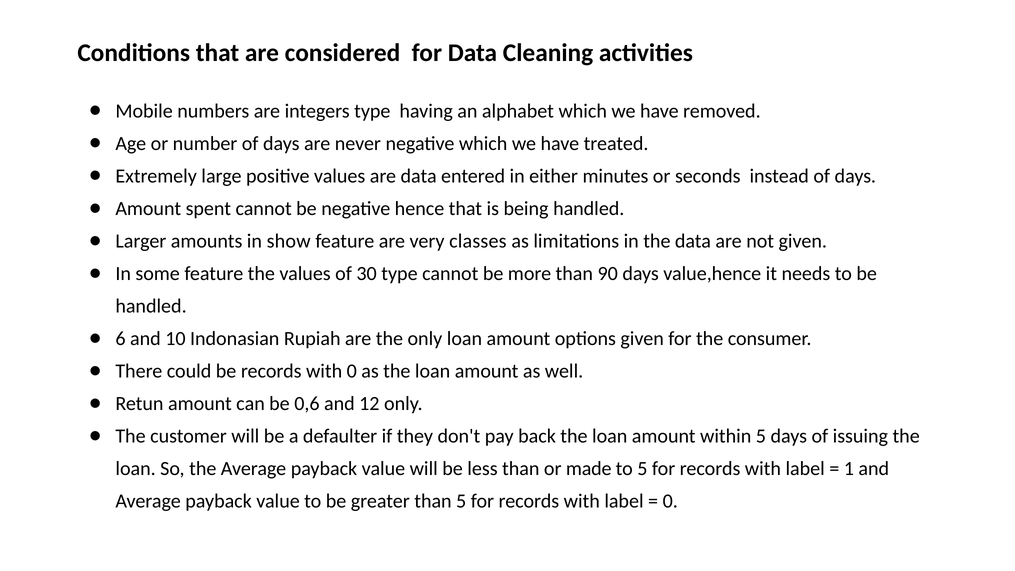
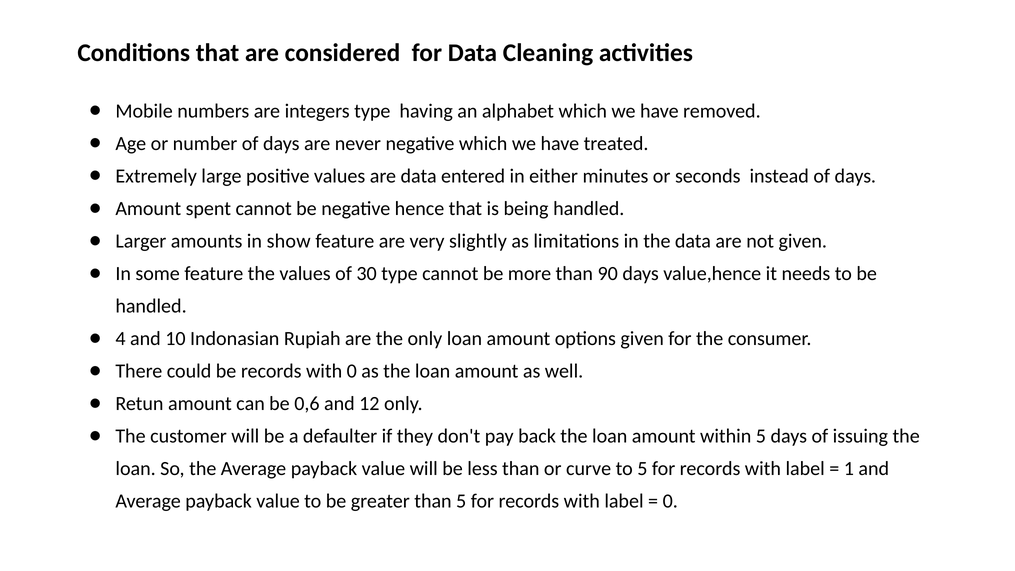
classes: classes -> slightly (478, 241)
6: 6 -> 4 (121, 339)
made: made -> curve (589, 469)
